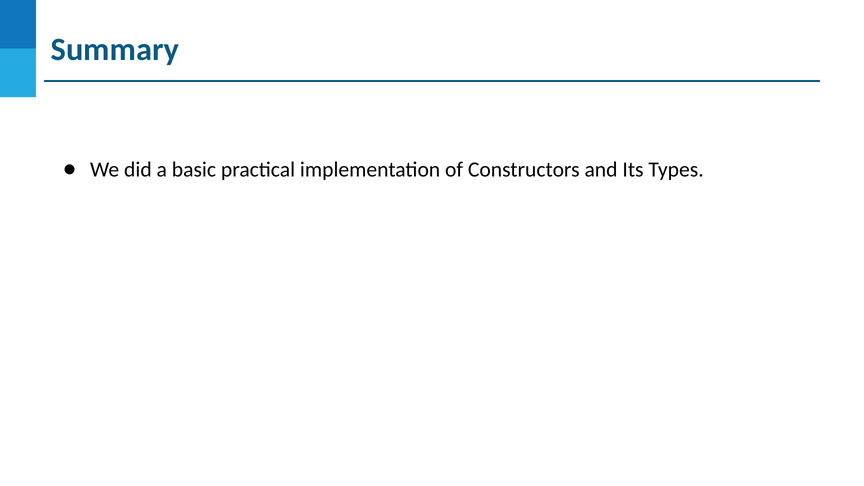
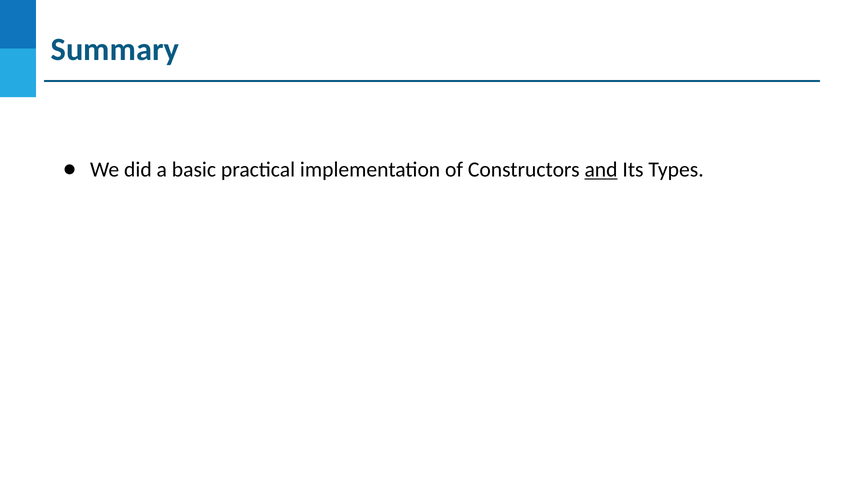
and underline: none -> present (601, 170)
